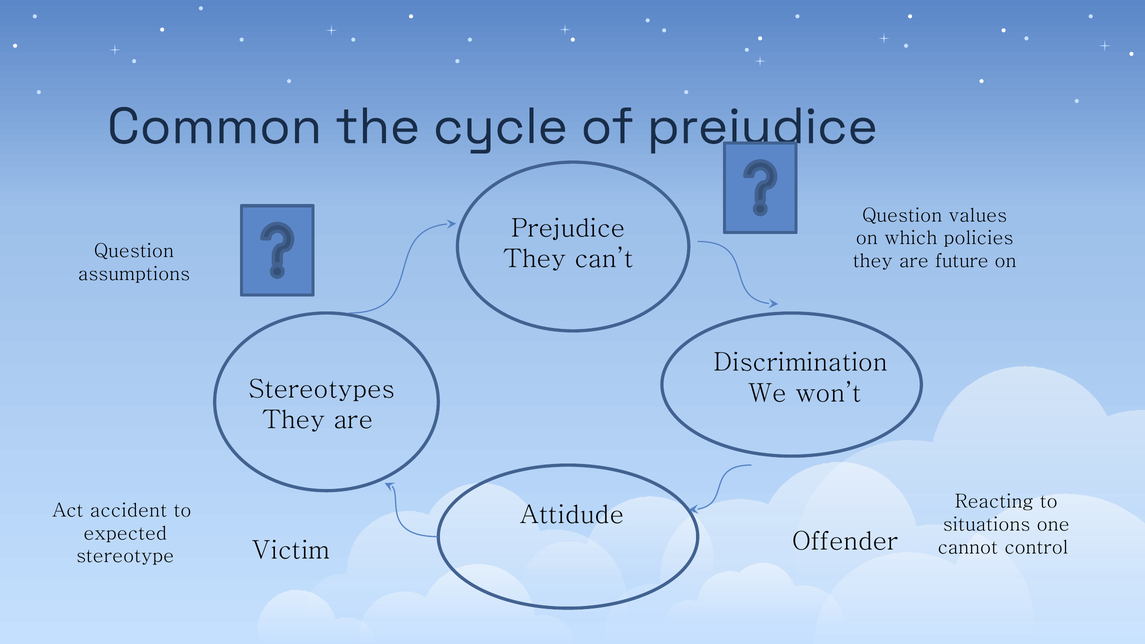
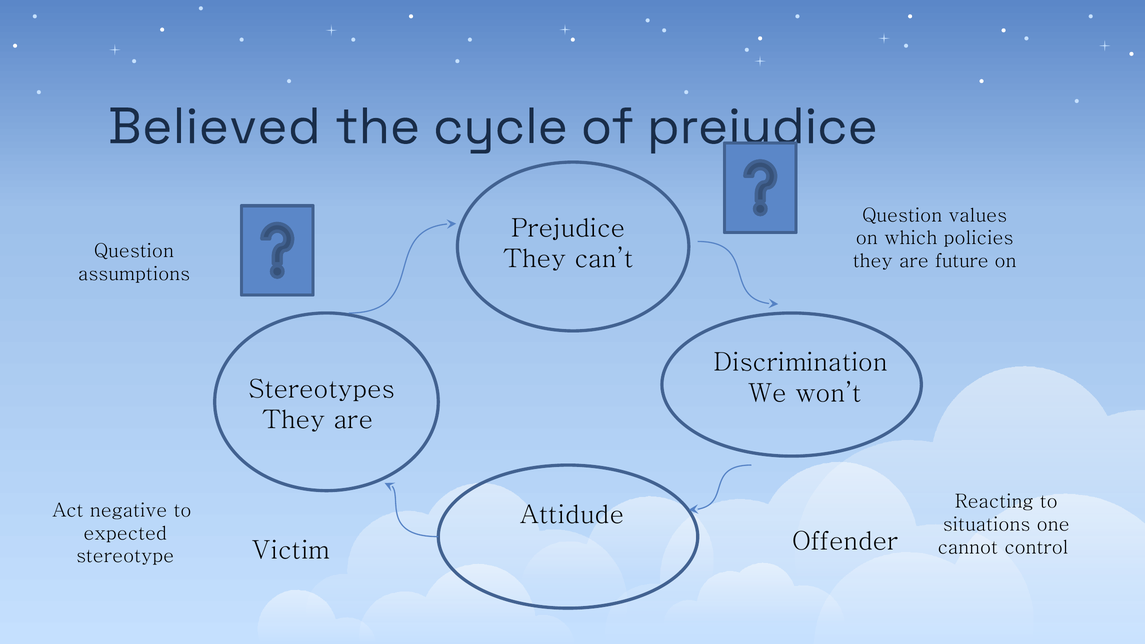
Common: Common -> Believed (214, 126)
accident: accident -> negative (129, 510)
